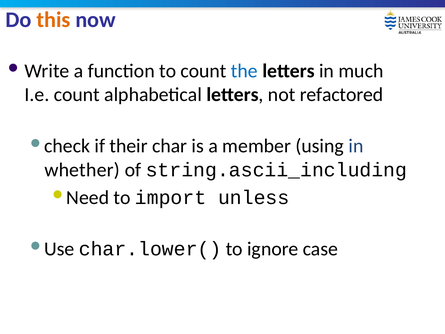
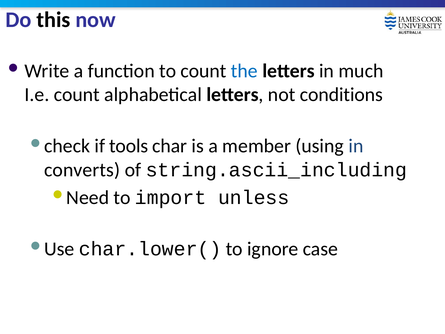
this colour: orange -> black (53, 20)
refactored: refactored -> conditions (341, 95)
their: their -> tools (129, 146)
whether: whether -> converts (82, 170)
